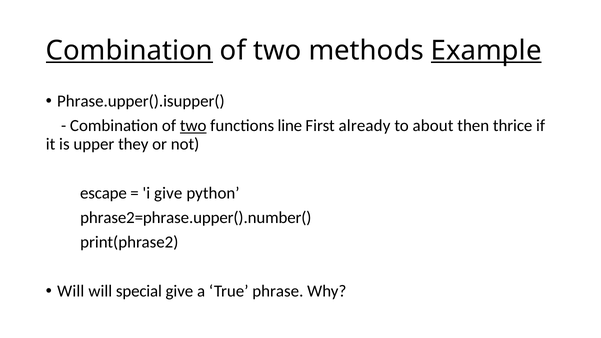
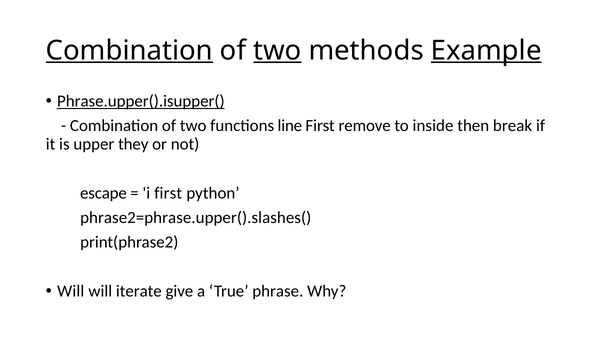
two underline: none -> present (277, 50)
Phrase.upper().isupper( underline: none -> present (141, 101)
two underline: present -> none (193, 126)
already: already -> remove (365, 126)
about: about -> inside (433, 126)
thrice: thrice -> break (513, 126)
i give: give -> first (168, 193)
phrase2=phrase.upper().number(: phrase2=phrase.upper().number( -> phrase2=phrase.upper().slashes( (196, 218)
special: special -> iterate (139, 291)
